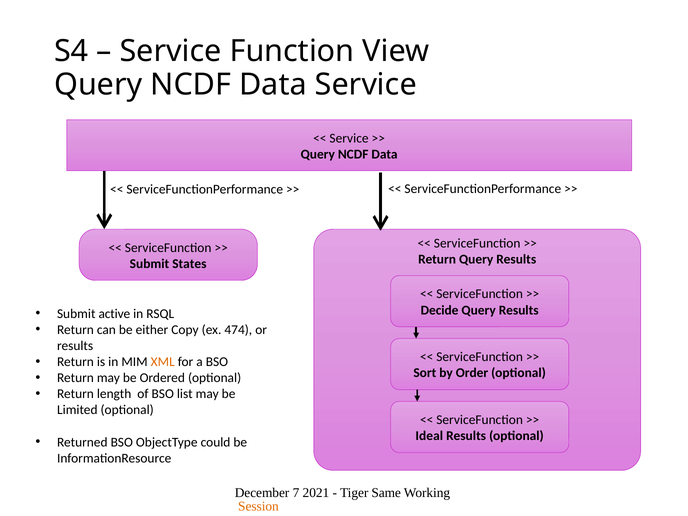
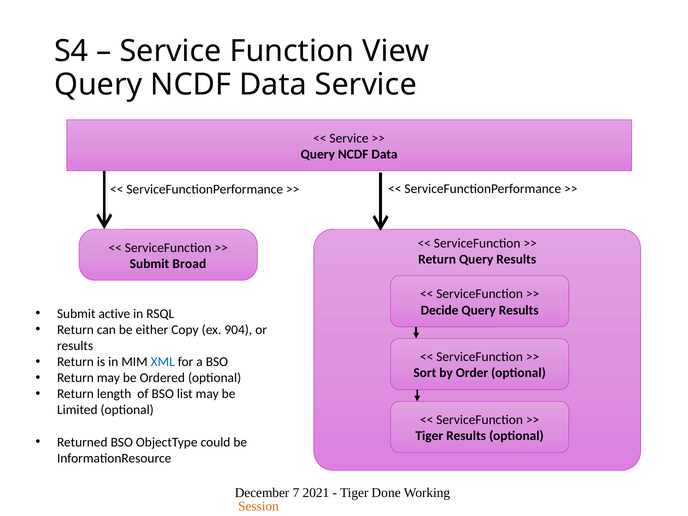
States: States -> Broad (189, 264)
474: 474 -> 904 (238, 330)
XML colour: orange -> blue (163, 362)
Ideal: Ideal -> Tiger (429, 436)
Same: Same -> Done (386, 493)
